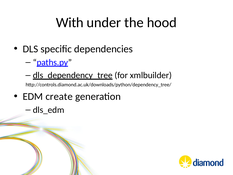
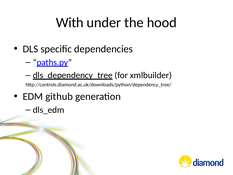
create: create -> github (59, 96)
